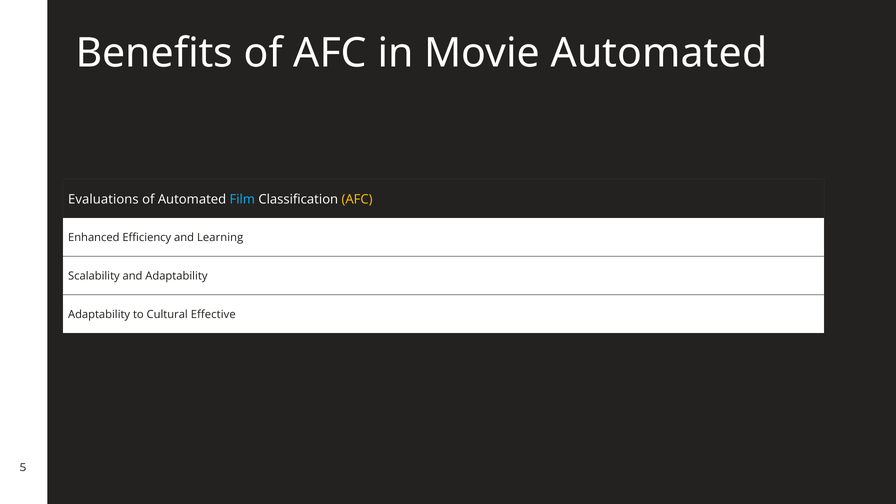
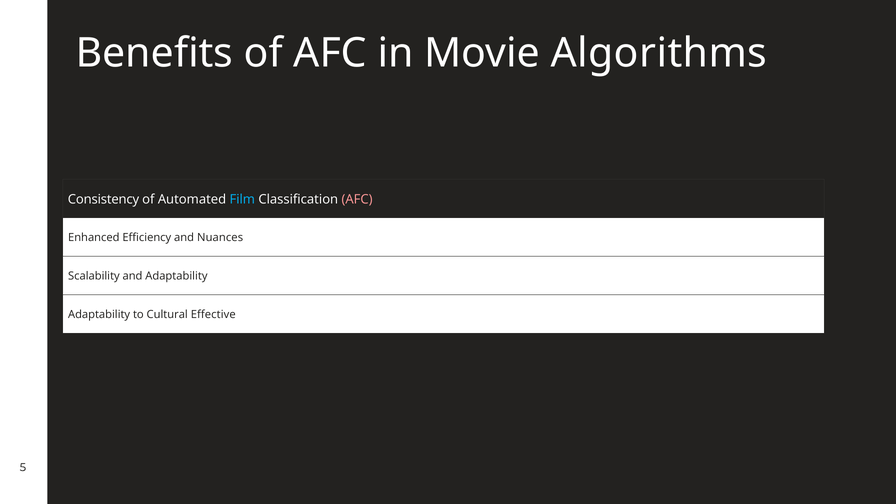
Movie Automated: Automated -> Algorithms (659, 53)
Evaluations: Evaluations -> Consistency (103, 199)
AFC colour: yellow -> pink (357, 199)
Learning: Learning -> Nuances (220, 238)
